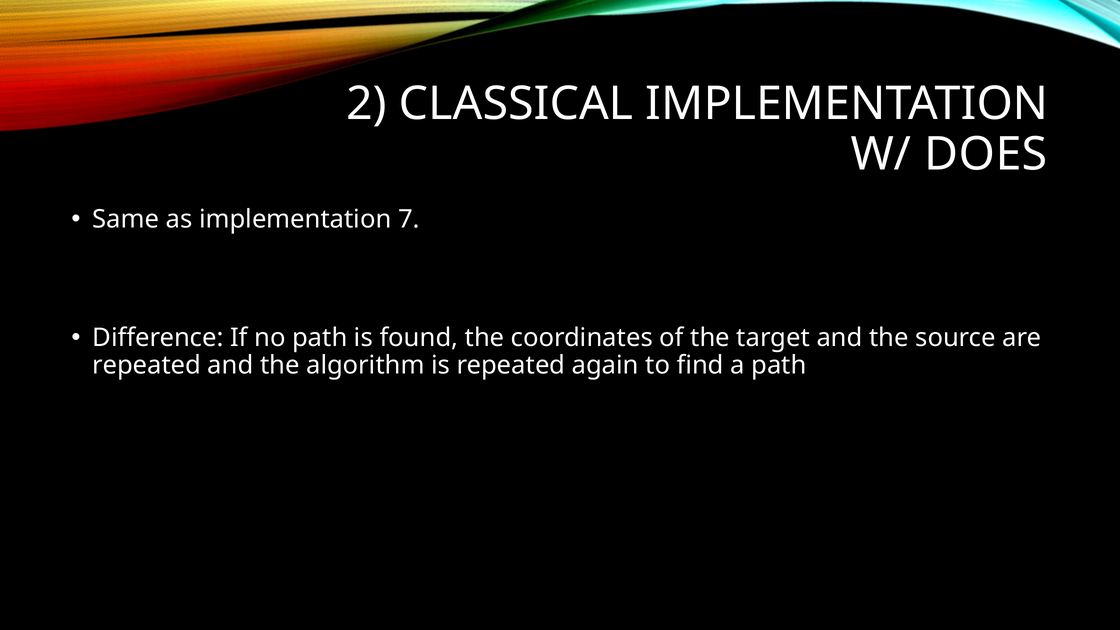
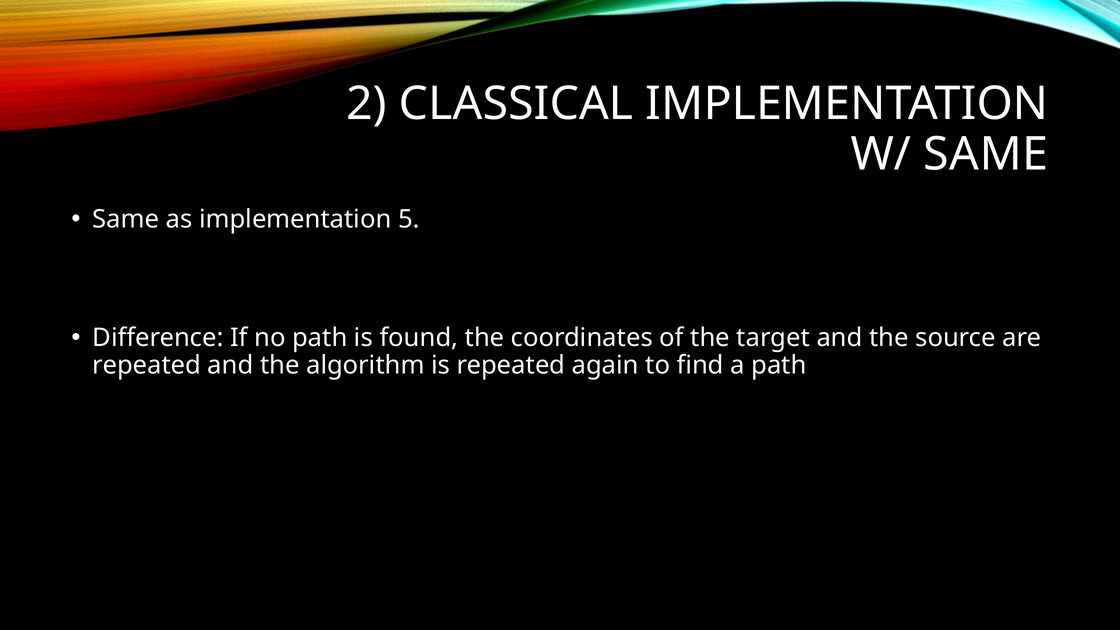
W/ DOES: DOES -> SAME (986, 154)
7: 7 -> 5 (409, 219)
